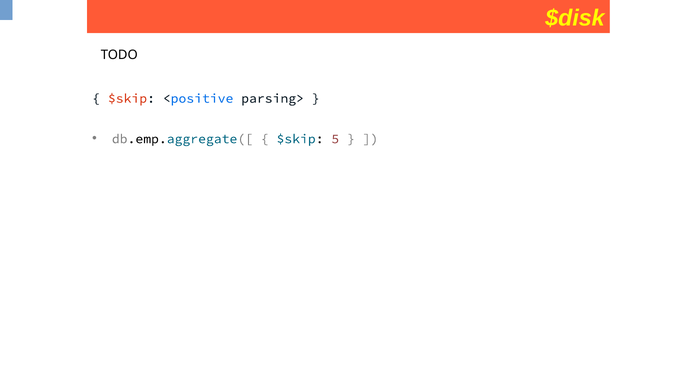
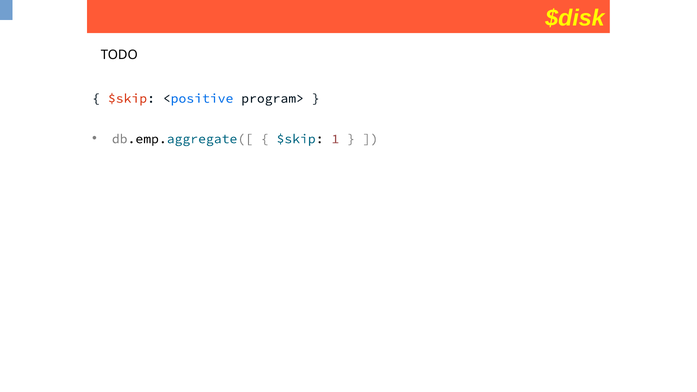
parsing>: parsing> -> program> (273, 98)
5: 5 -> 1 (335, 139)
